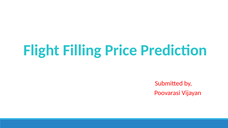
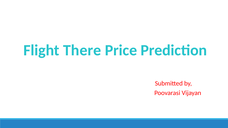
Filling: Filling -> There (82, 50)
